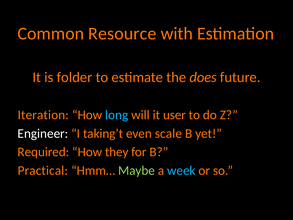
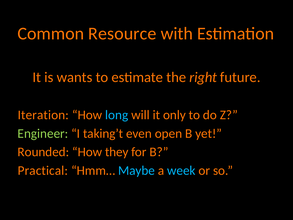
folder: folder -> wants (75, 77)
does: does -> right (203, 77)
user: user -> only (174, 115)
Engineer colour: white -> light green (43, 133)
scale: scale -> open (168, 133)
Required: Required -> Rounded (43, 152)
Maybe colour: light green -> light blue (137, 170)
